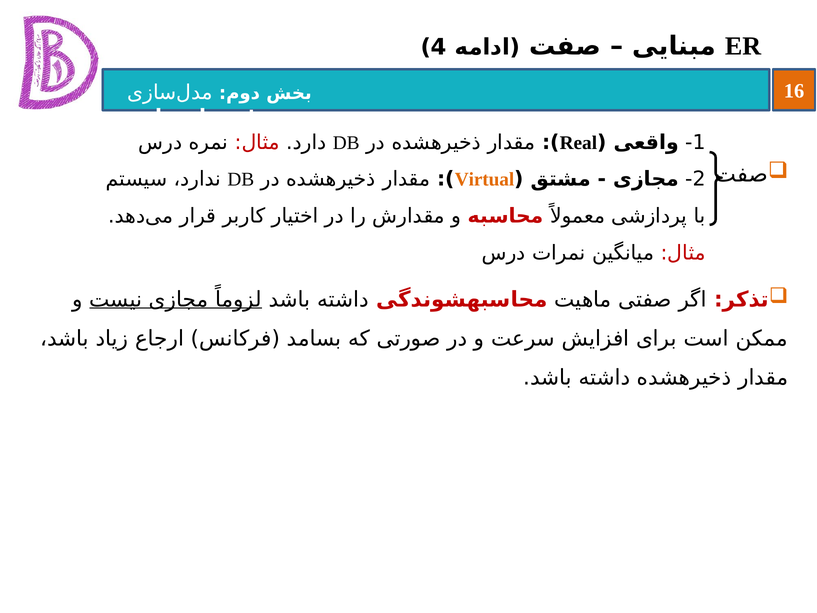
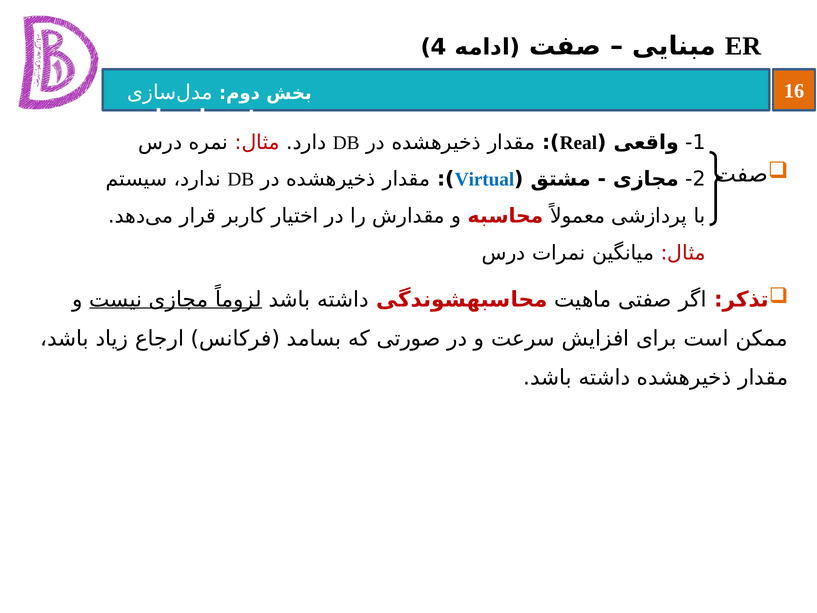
Virtual colour: orange -> blue (485, 180)
